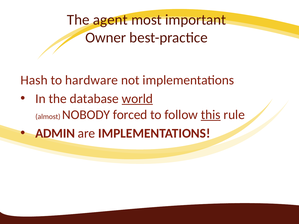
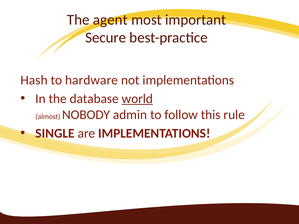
Owner: Owner -> Secure (106, 38)
forced: forced -> admin (130, 115)
this underline: present -> none (211, 115)
ADMIN: ADMIN -> SINGLE (55, 133)
